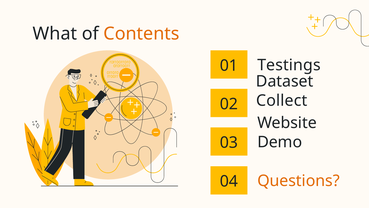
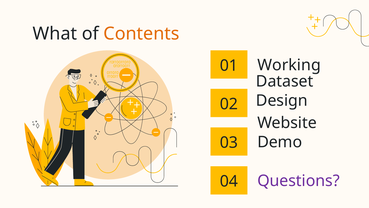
Testings: Testings -> Working (289, 65)
Collect: Collect -> Design (282, 100)
Questions colour: orange -> purple (298, 181)
